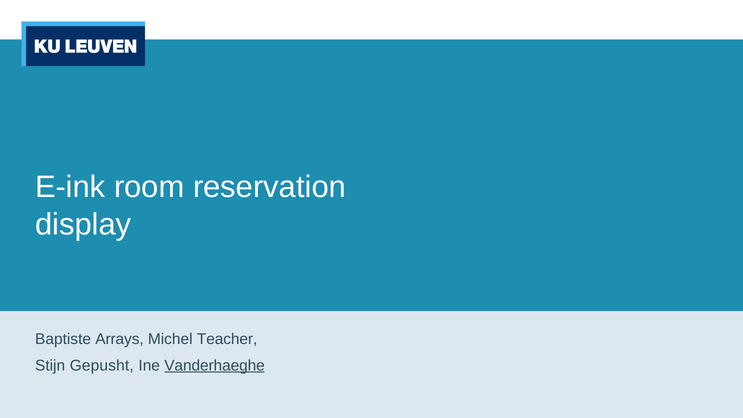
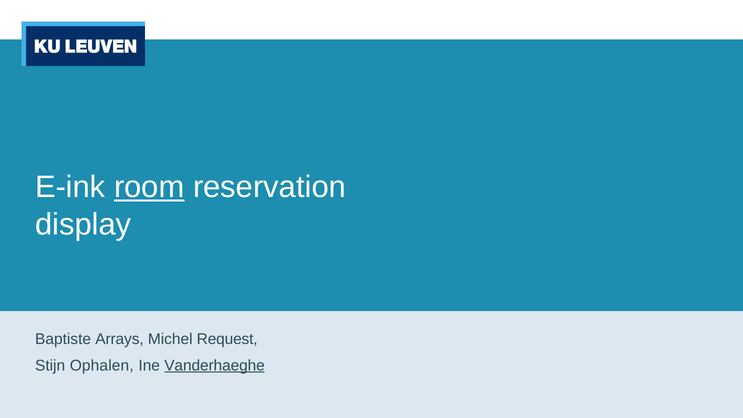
room underline: none -> present (149, 187)
Teacher: Teacher -> Request (227, 339)
Gepusht: Gepusht -> Ophalen (102, 365)
